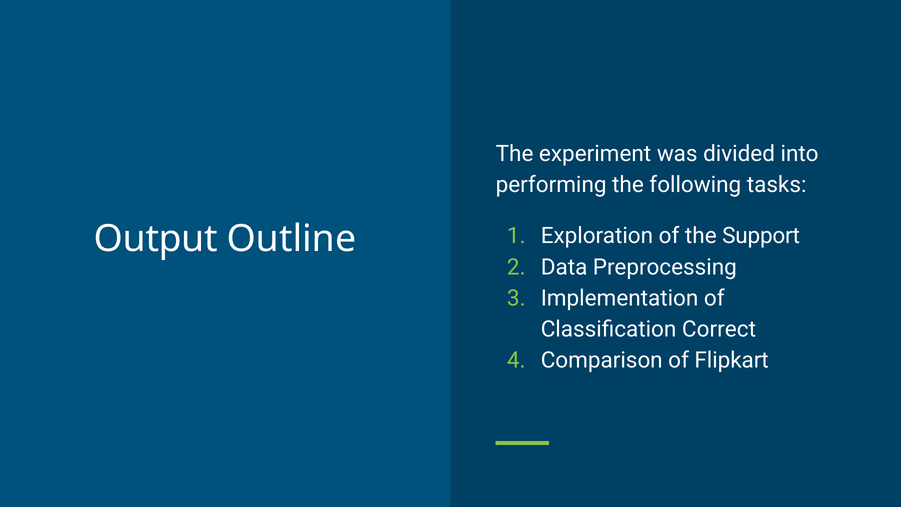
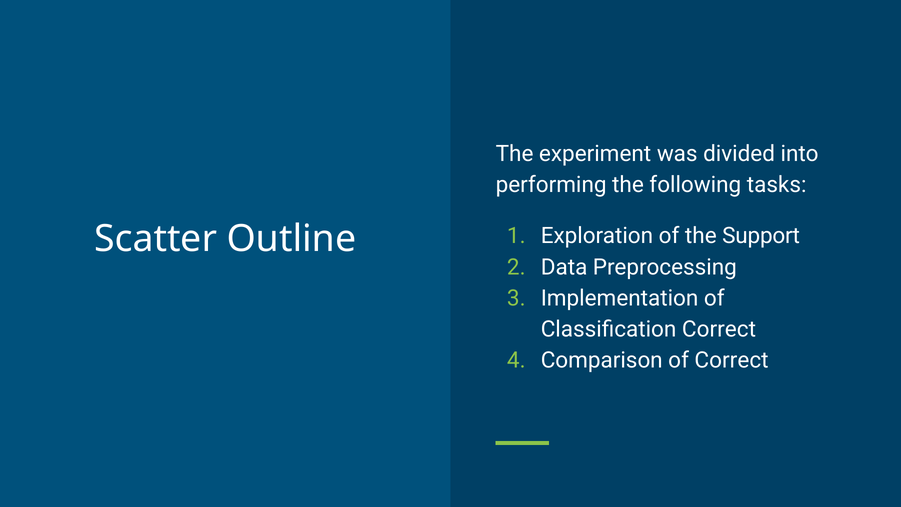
Output: Output -> Scatter (156, 239)
of Flipkart: Flipkart -> Correct (732, 360)
